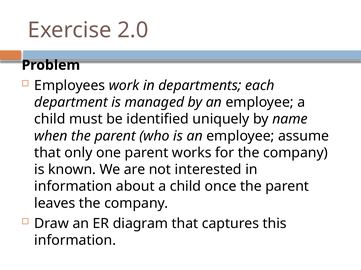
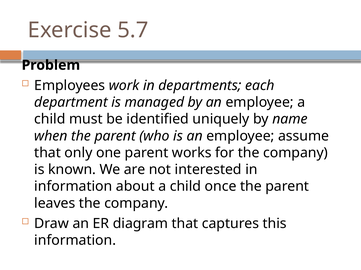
2.0: 2.0 -> 5.7 (133, 30)
